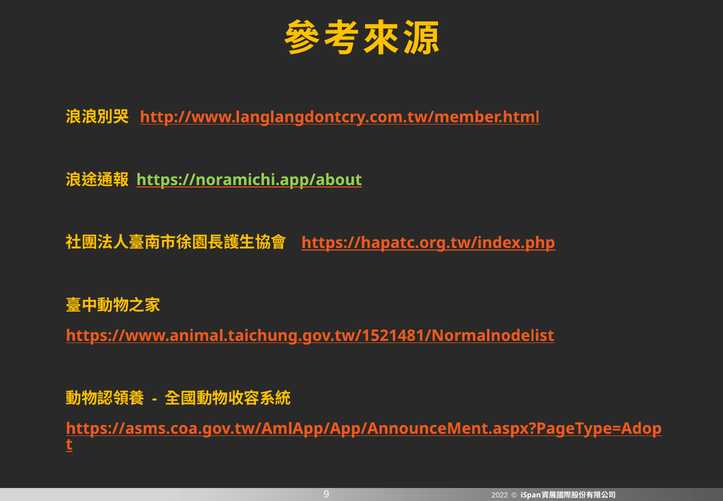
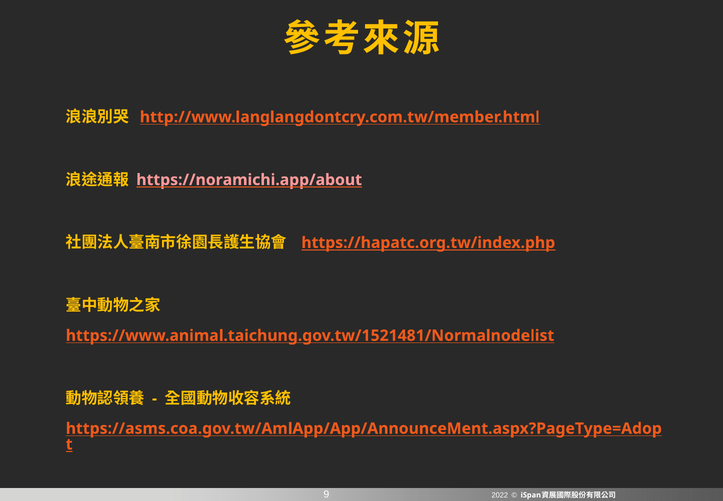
https://noramichi.app/about colour: light green -> pink (249, 180)
